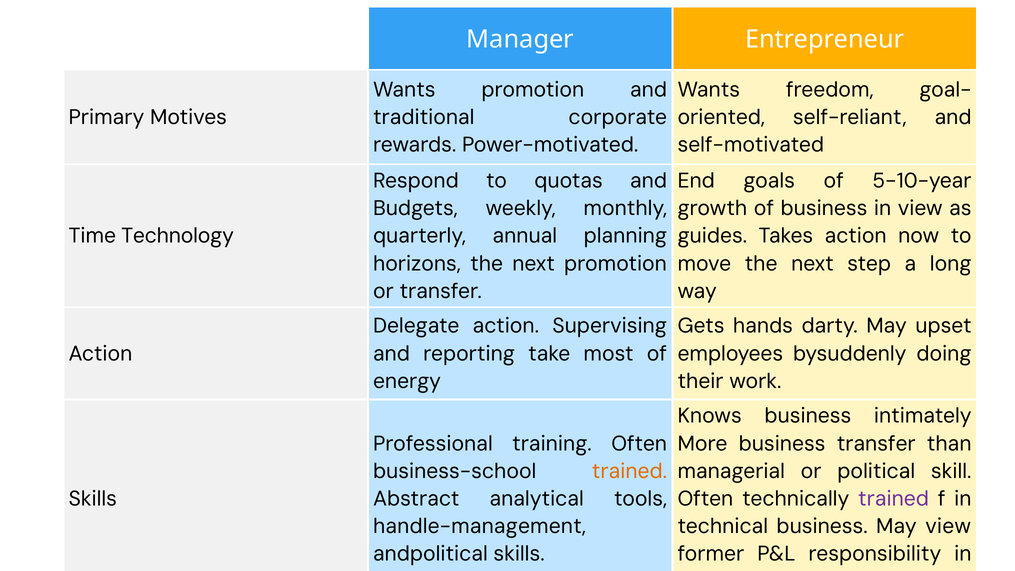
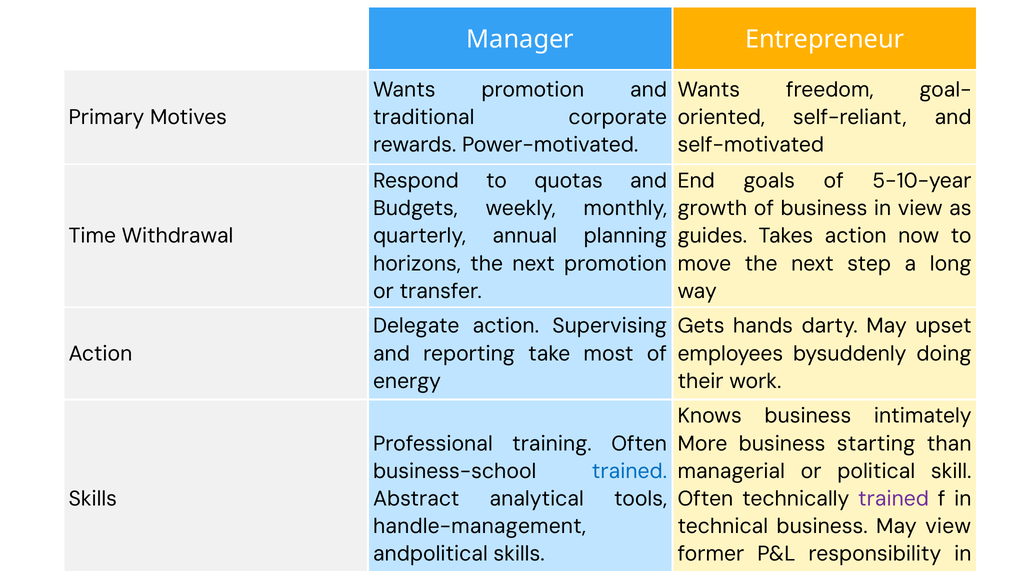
Technology: Technology -> Withdrawal (178, 236)
business transfer: transfer -> starting (876, 443)
trained colour: orange -> blue (629, 471)
